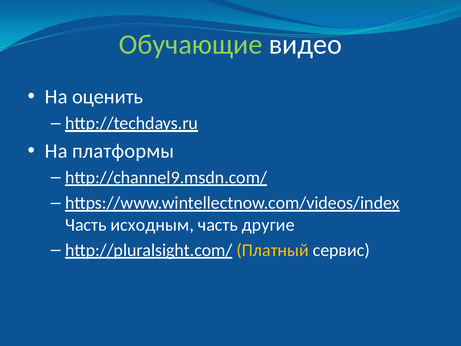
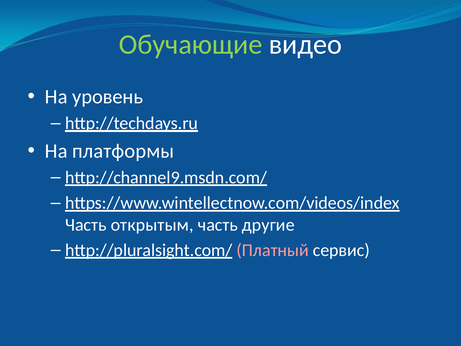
оценить: оценить -> уровень (108, 97)
исходным: исходным -> открытым (152, 225)
Платный colour: yellow -> pink (273, 250)
